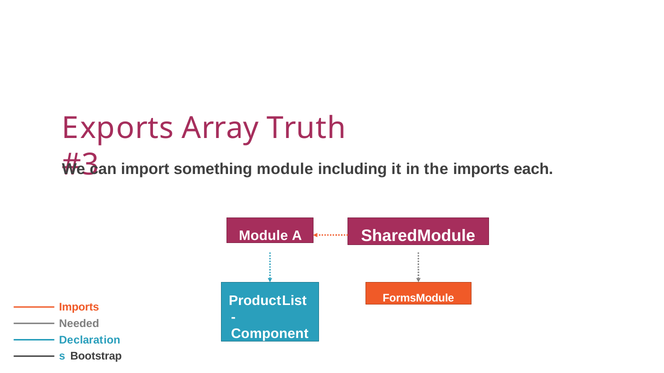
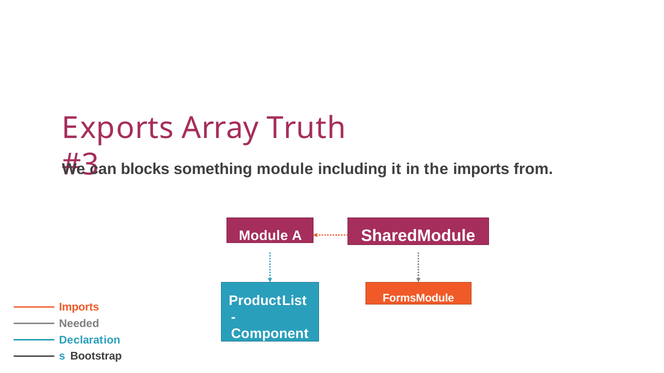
import: import -> blocks (145, 169)
each: each -> from (533, 169)
